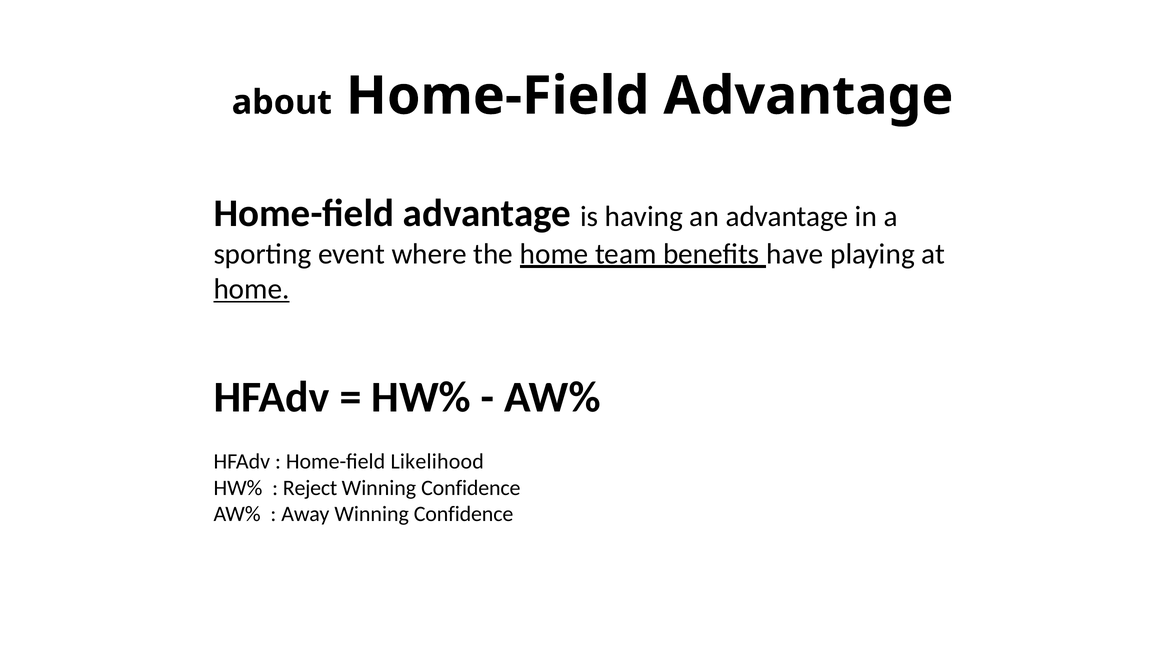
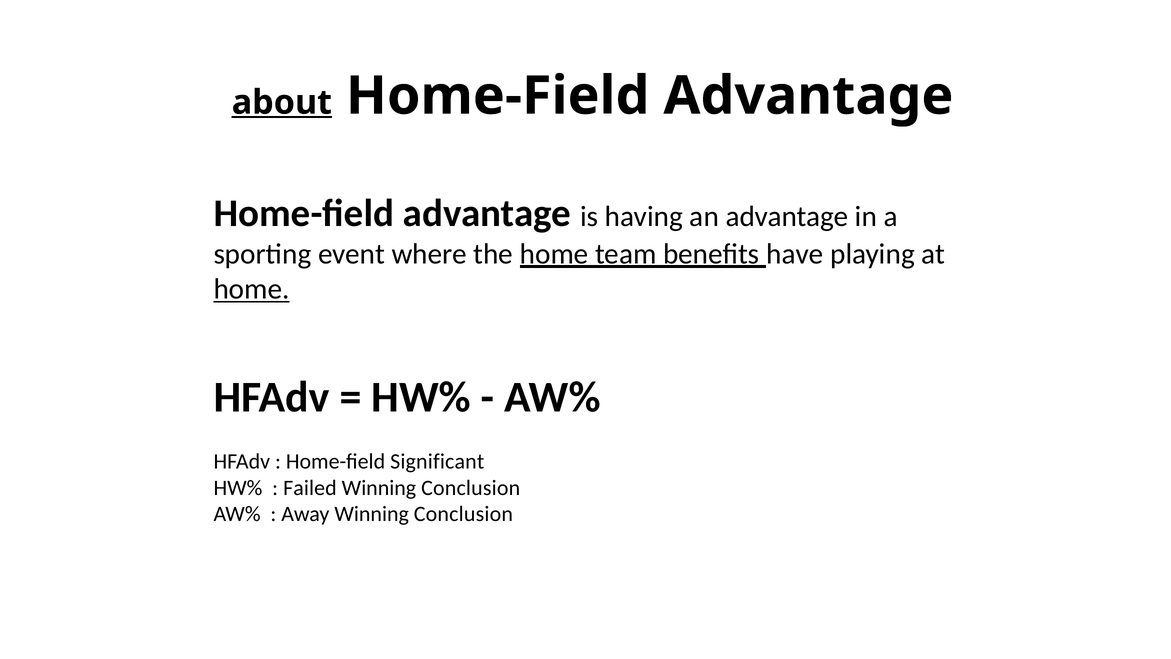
about underline: none -> present (282, 102)
Likelihood: Likelihood -> Significant (437, 461)
Reject: Reject -> Failed (310, 488)
Confidence: Confidence -> Conclusion (471, 488)
Away Winning Confidence: Confidence -> Conclusion (463, 514)
